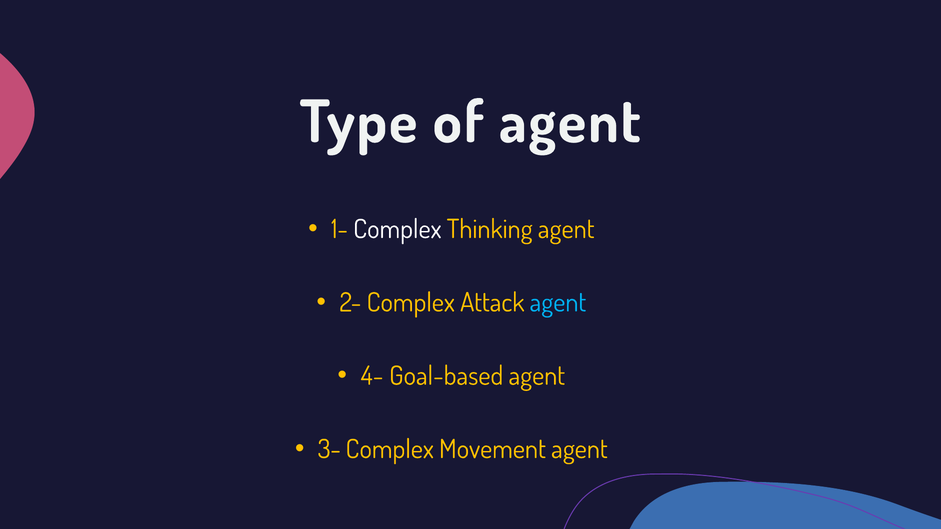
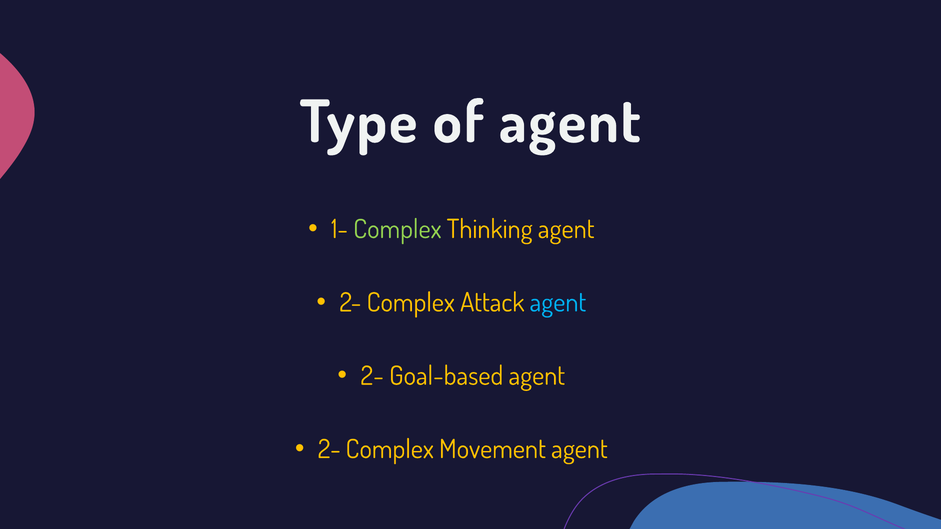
Complex colour: white -> light green (397, 229)
4-: 4- -> 2- (372, 376)
3-: 3- -> 2- (329, 450)
